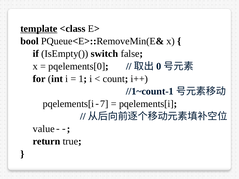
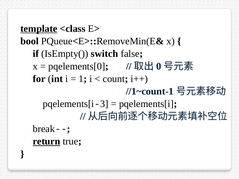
7: 7 -> 3 (104, 104)
value: value -> break (44, 129)
return underline: none -> present (47, 142)
